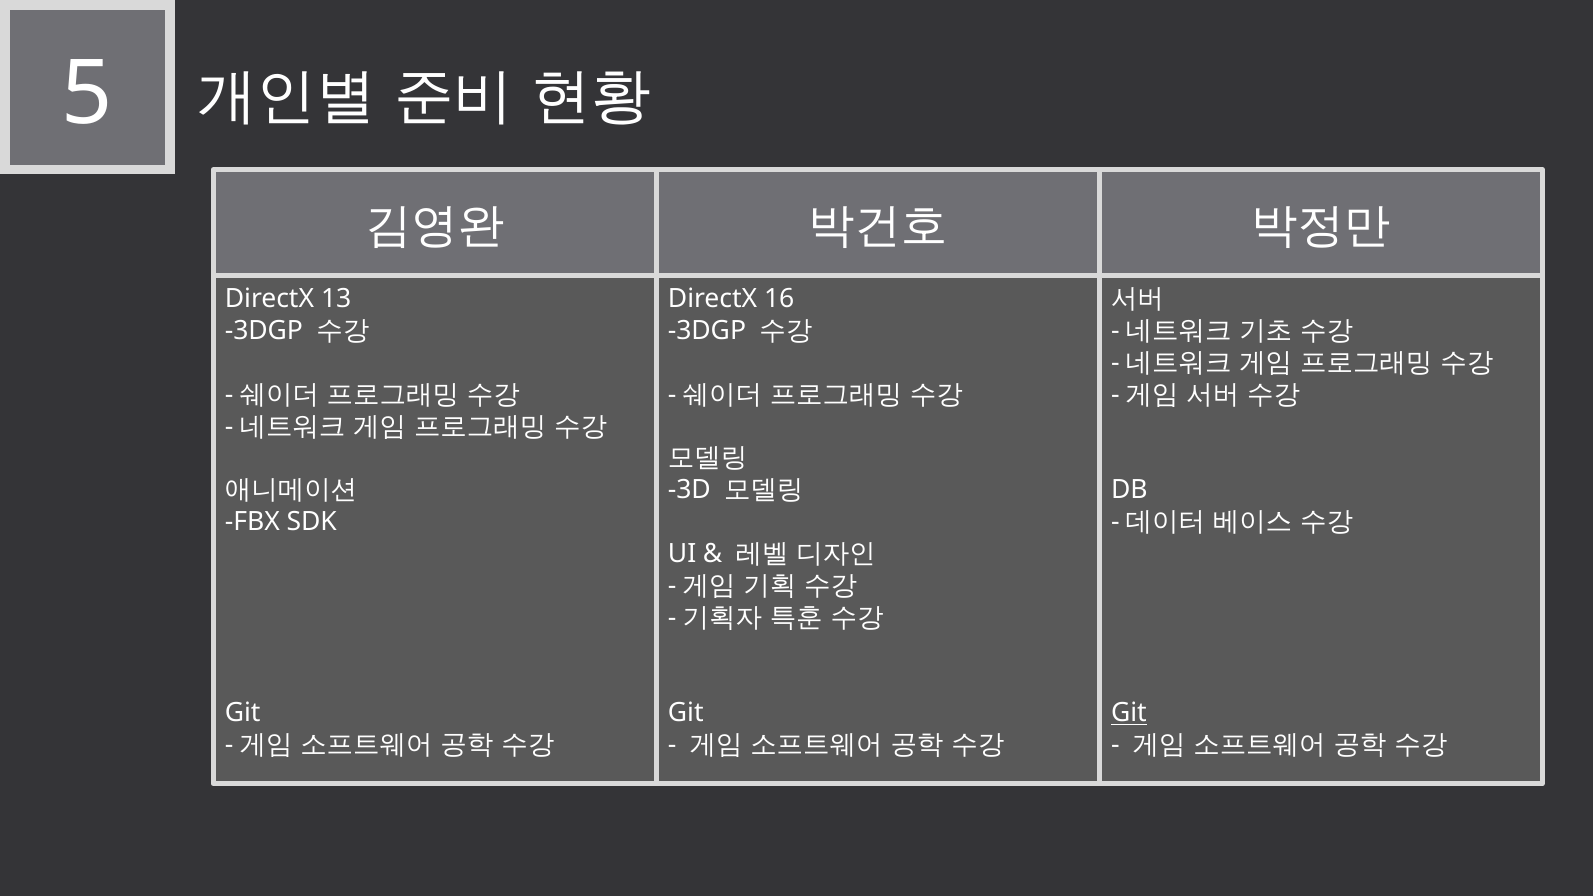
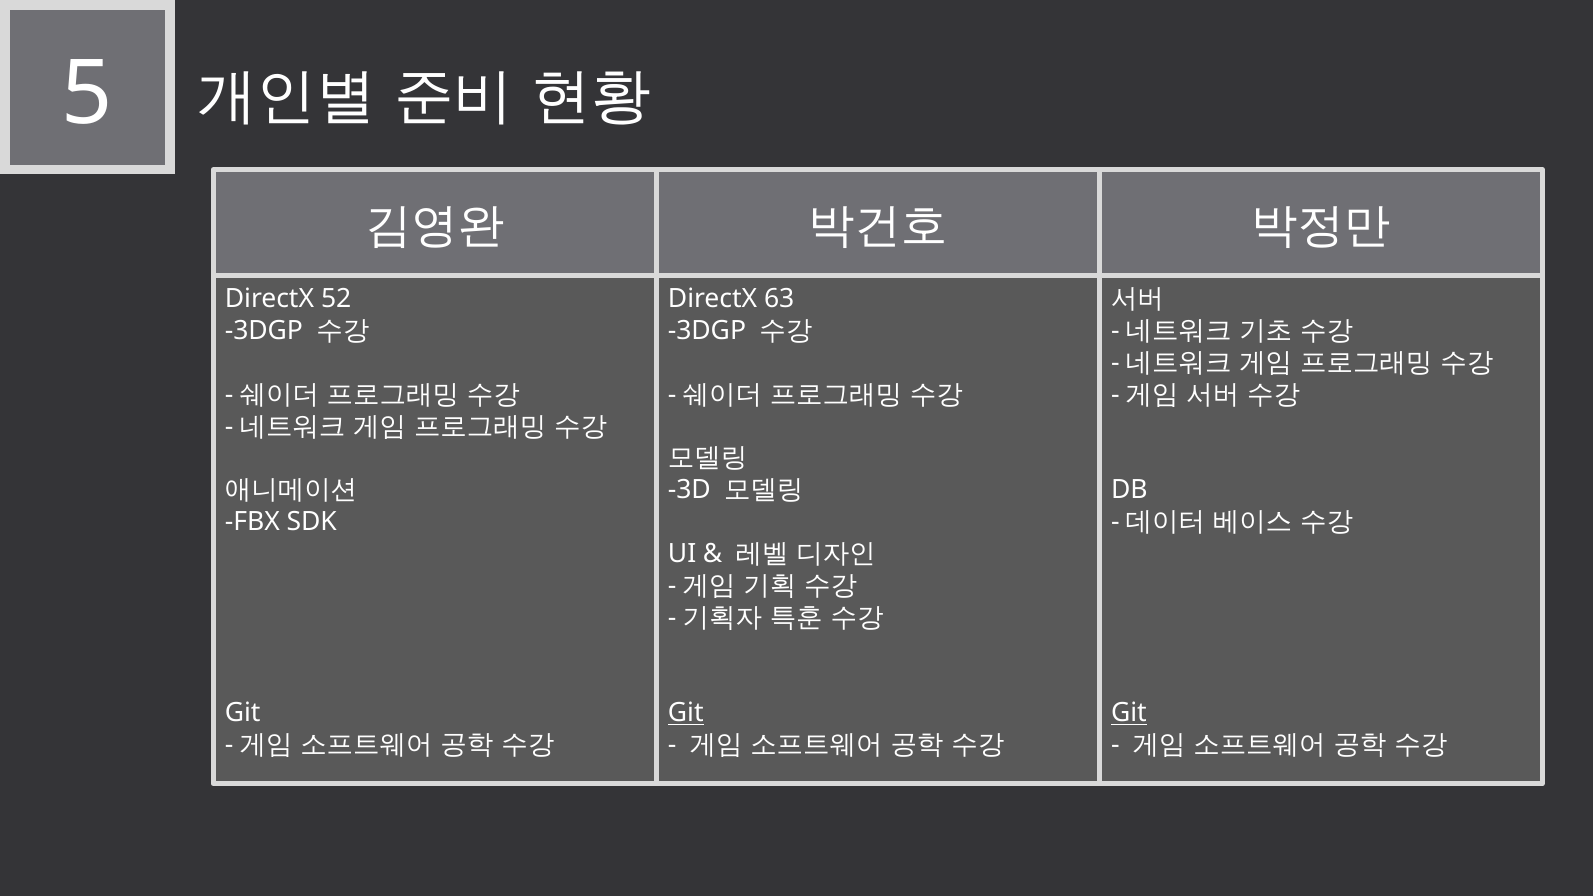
13: 13 -> 52 (336, 299)
16: 16 -> 63 (779, 299)
Git underline: none -> present (686, 713)
